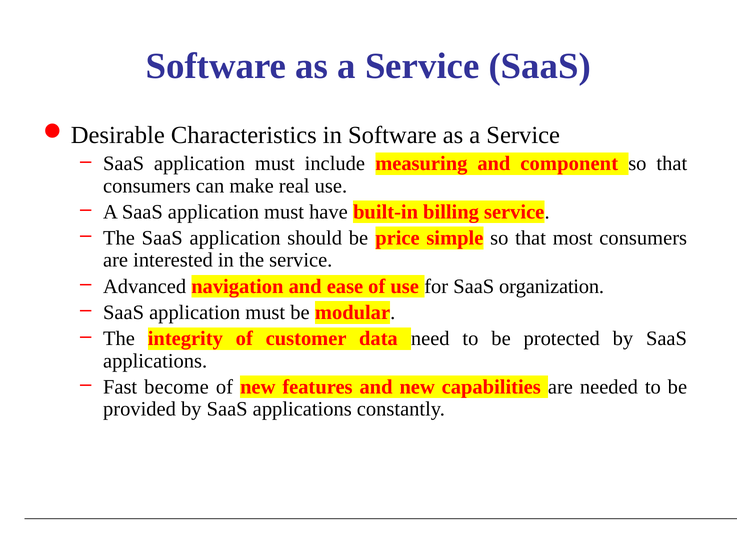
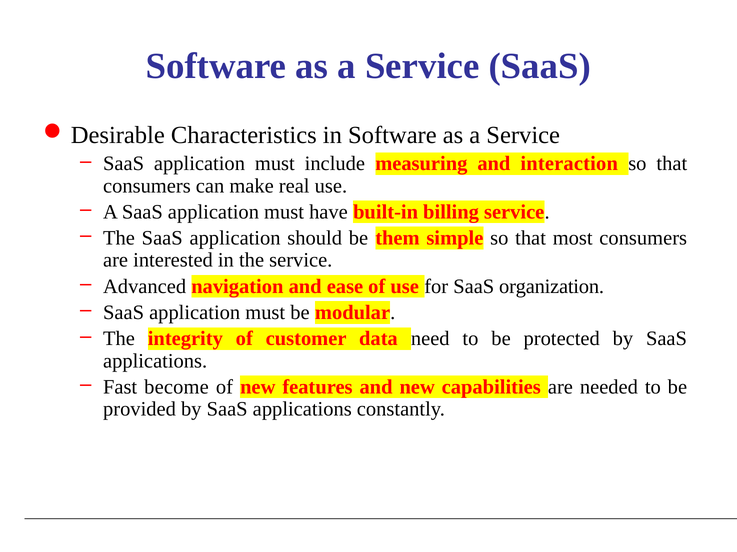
component: component -> interaction (569, 164)
price: price -> them (397, 238)
